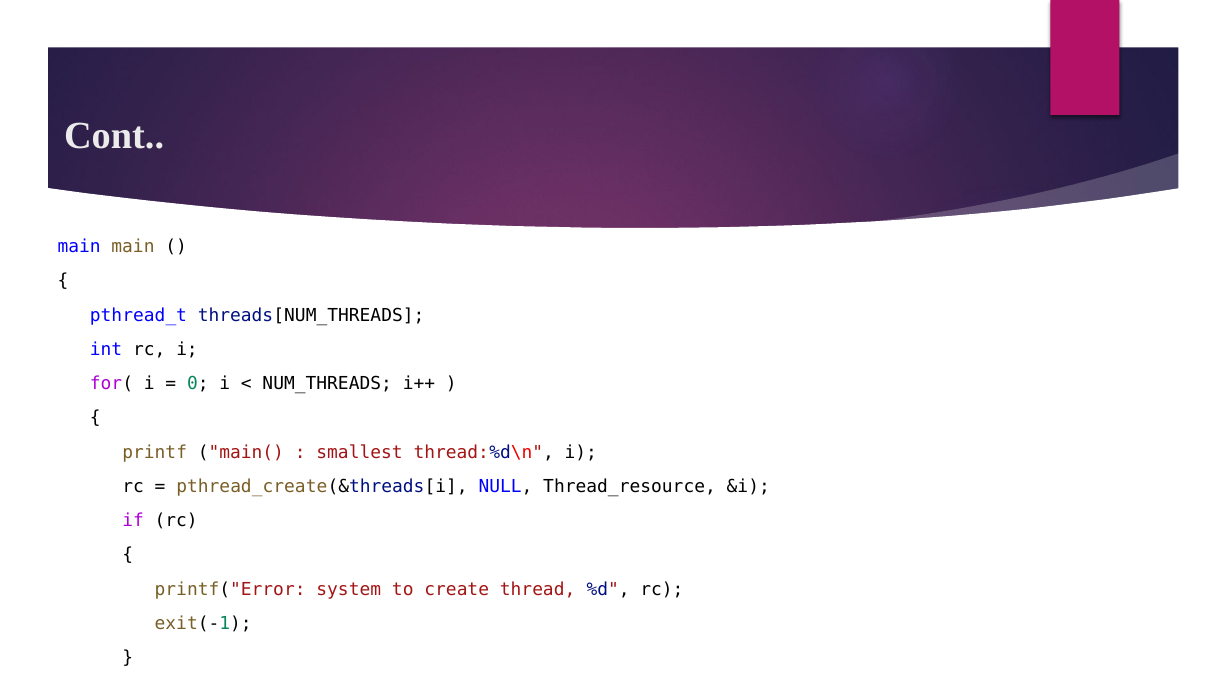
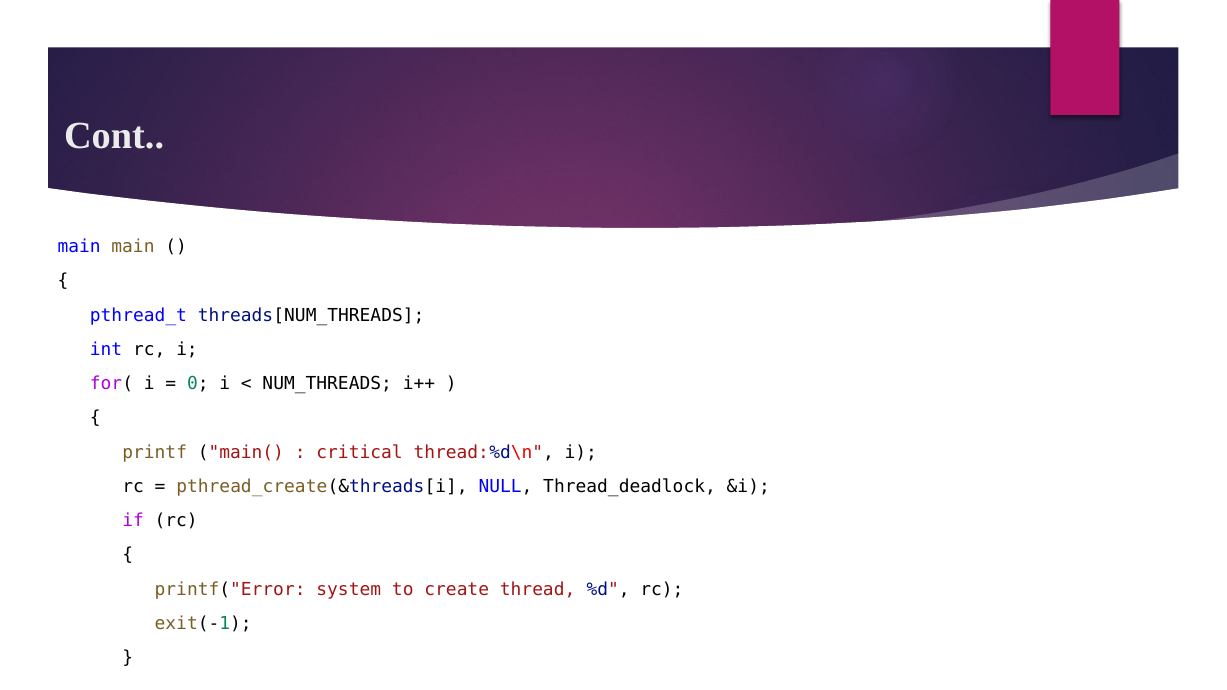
smallest: smallest -> critical (360, 452)
Thread_resource: Thread_resource -> Thread_deadlock (630, 487)
